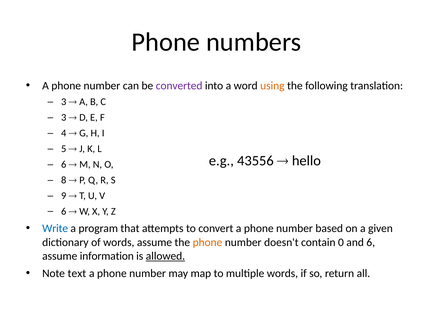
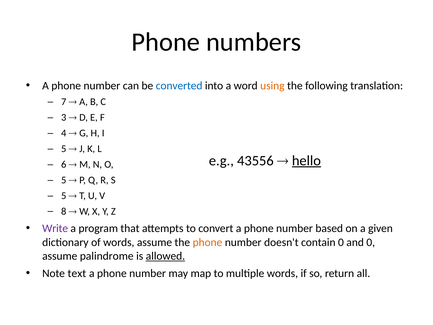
converted colour: purple -> blue (179, 86)
3: 3 -> 7 (64, 102)
hello underline: none -> present (306, 161)
8: 8 -> 5 (64, 180)
9: 9 -> 5 (64, 196)
6: 6 -> 8 (64, 211)
Write colour: blue -> purple (55, 228)
and 6: 6 -> 0 (371, 242)
information: information -> palindrome (107, 256)
